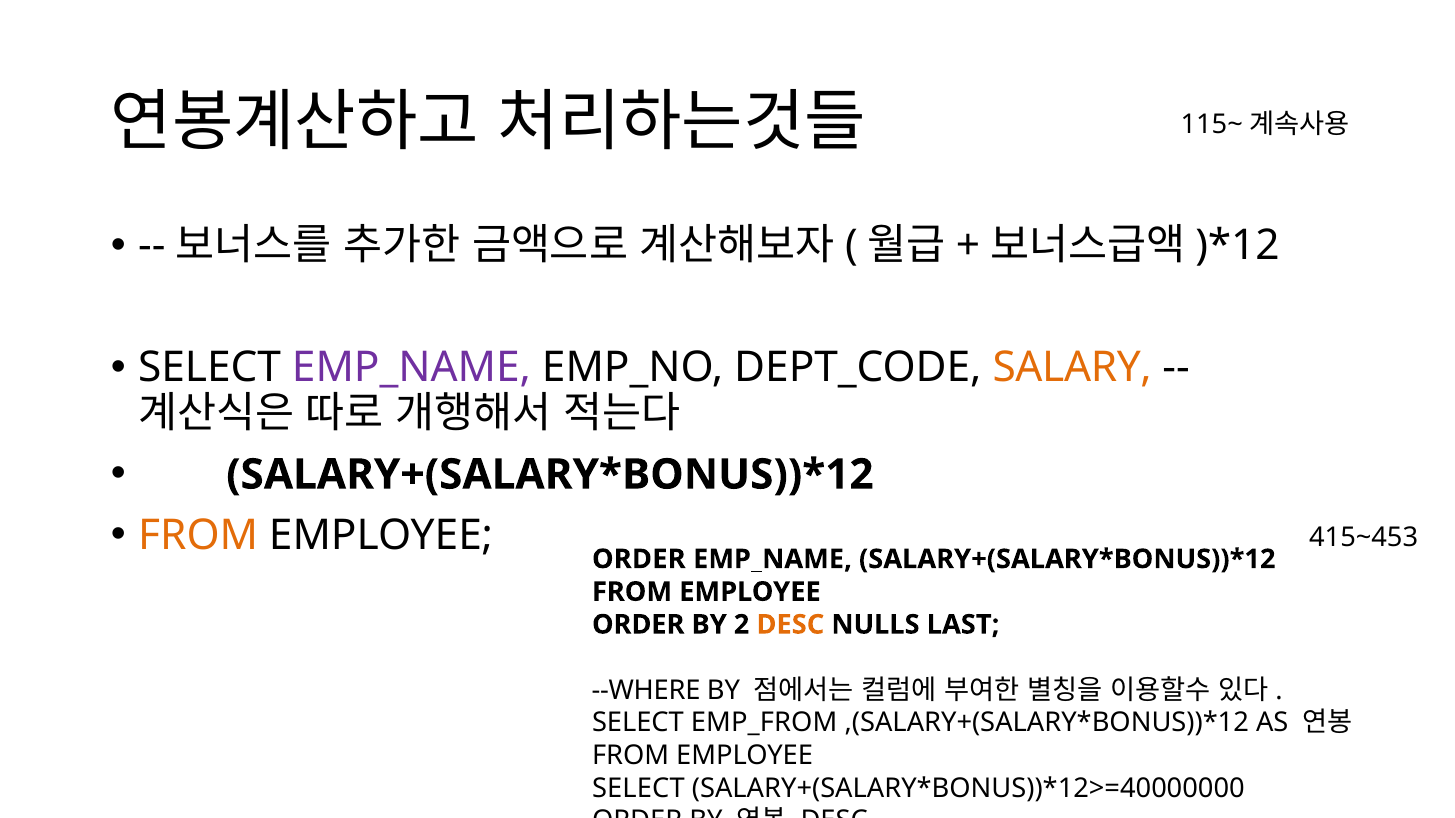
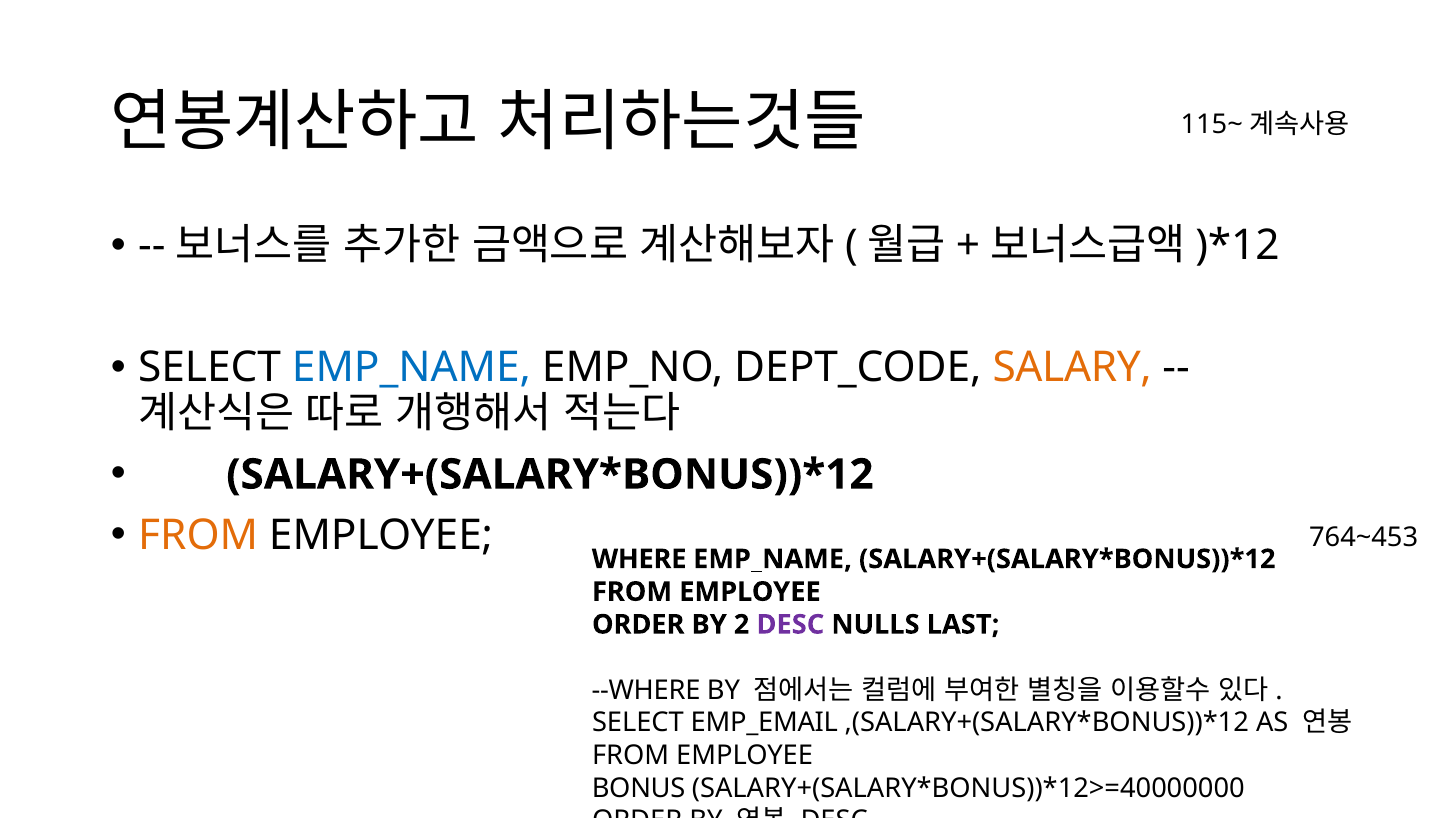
EMP_NAME colour: purple -> blue (412, 368)
415~453: 415~453 -> 764~453 (1364, 537)
ORDER: ORDER -> WHERE (639, 559)
DESC colour: orange -> purple (790, 625)
EMP_FROM: EMP_FROM -> EMP_EMAIL (764, 723)
SELECT: SELECT -> BONUS (639, 789)
